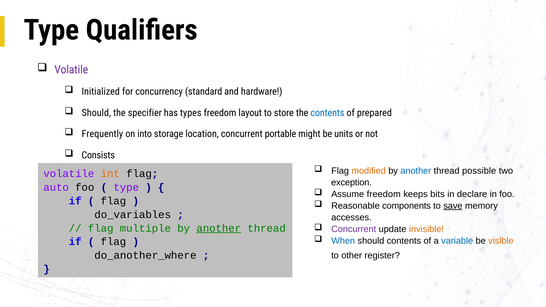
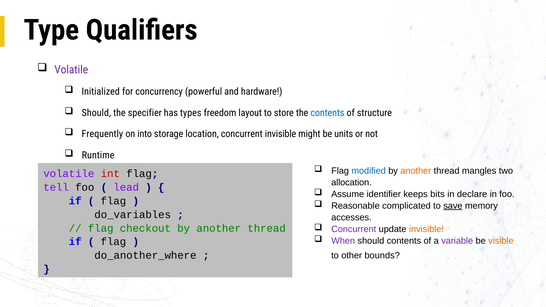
standard: standard -> powerful (204, 92)
prepared: prepared -> structure (374, 113)
concurrent portable: portable -> invisible (281, 134)
Consists: Consists -> Runtime (98, 155)
modified colour: orange -> blue (369, 171)
another colour: blue -> orange (416, 171)
possible: possible -> mangles (479, 171)
int colour: orange -> red (110, 174)
exception: exception -> allocation (351, 182)
auto: auto -> tell (56, 187)
type: type -> lead (126, 187)
Assume freedom: freedom -> identifier (384, 194)
components: components -> complicated (406, 206)
multiple: multiple -> checkout (145, 228)
another underline: present -> none (219, 228)
When colour: blue -> purple (343, 241)
variable colour: blue -> purple (457, 241)
register: register -> bounds (382, 256)
